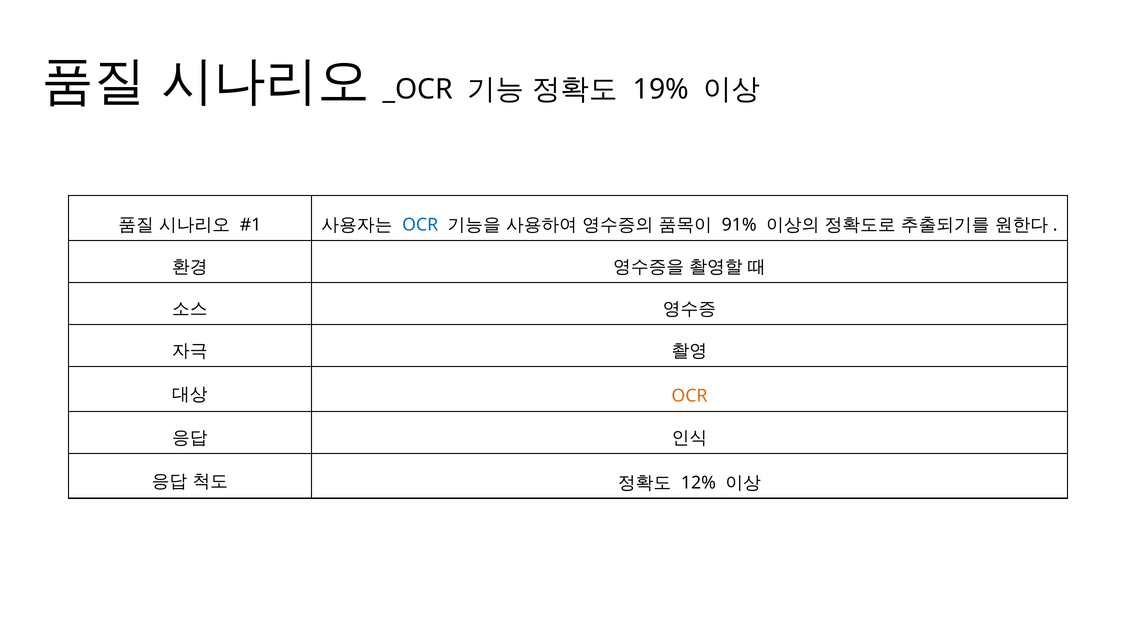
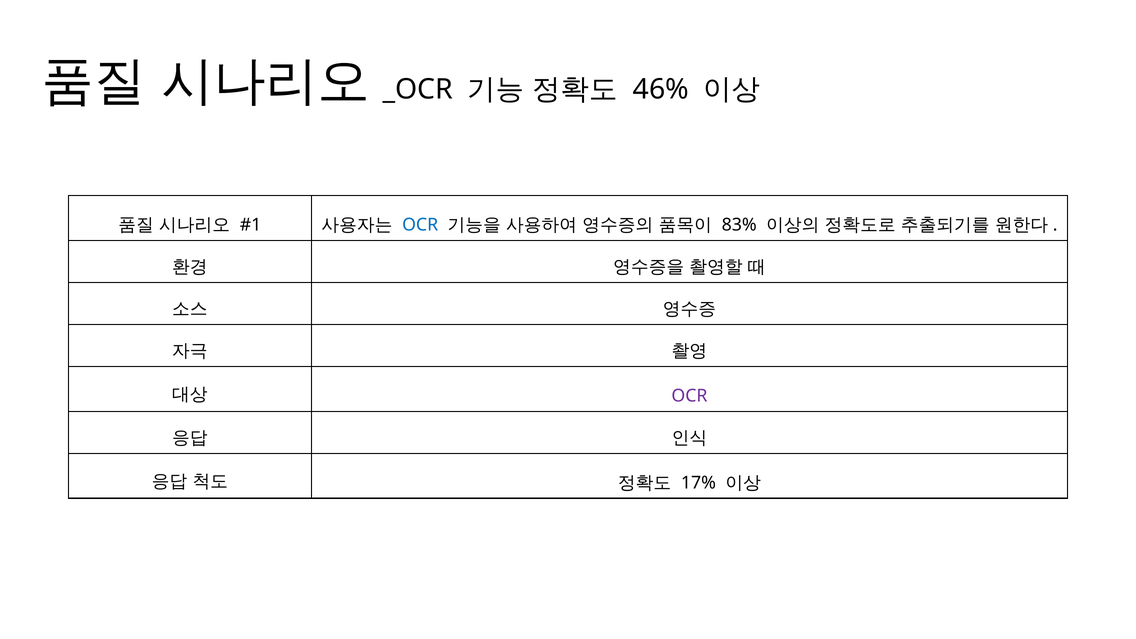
19%: 19% -> 46% (661, 89)
91%: 91% -> 83% (739, 225)
OCR colour: orange -> purple (689, 396)
12%: 12% -> 17% (698, 483)
